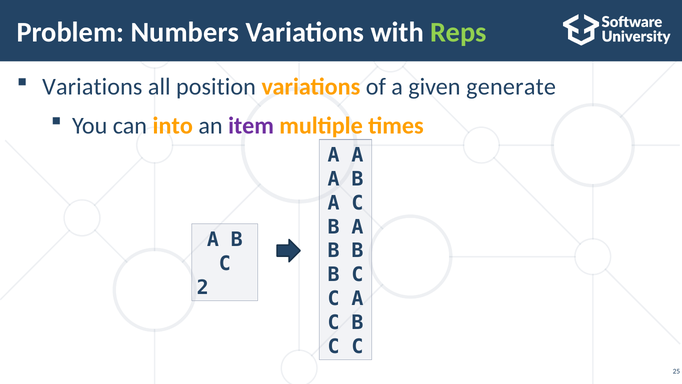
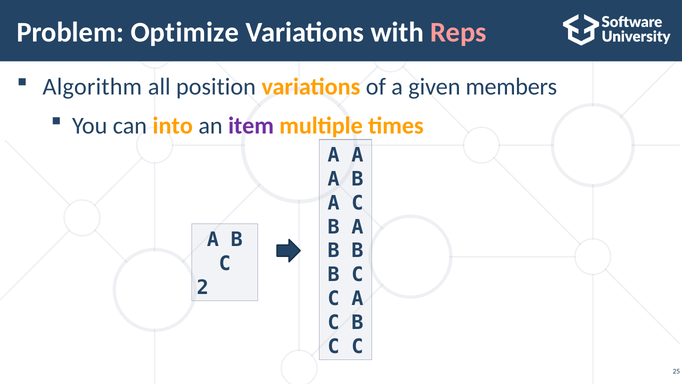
Numbers: Numbers -> Optimize (185, 32)
Reps colour: light green -> pink (458, 32)
Variations: Variations -> Algorithm (92, 87)
generate: generate -> members (511, 87)
